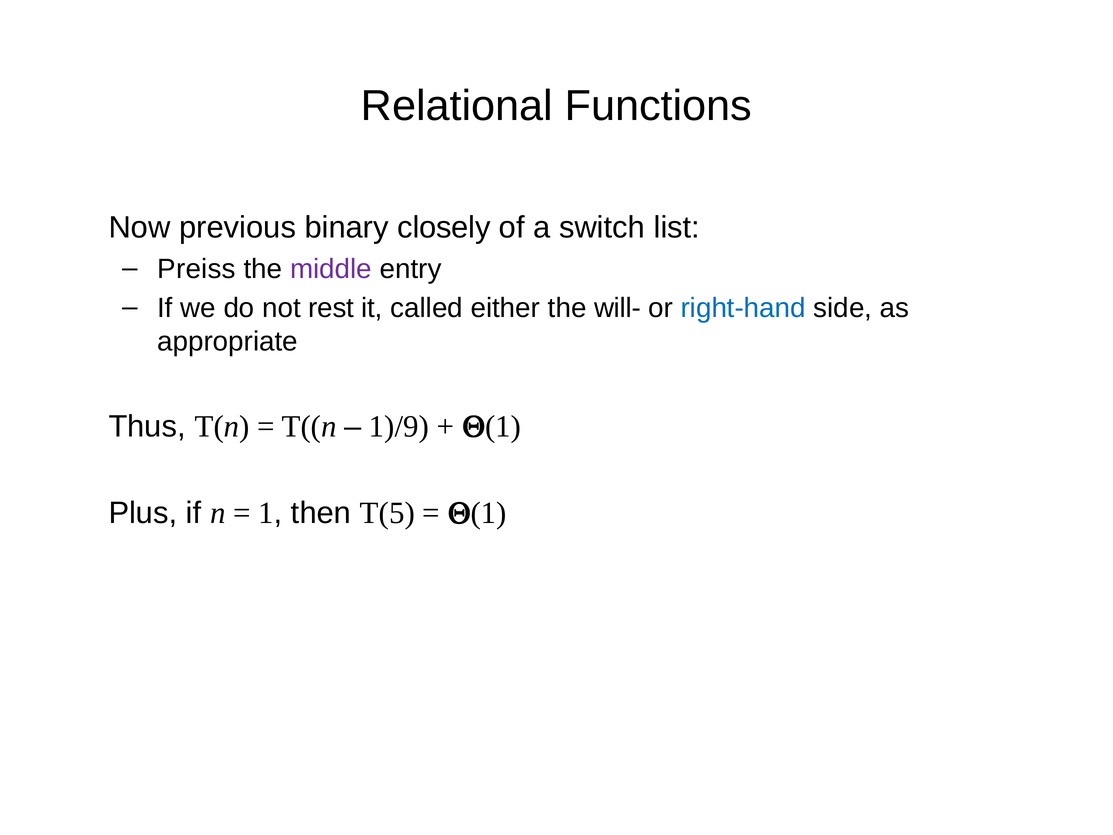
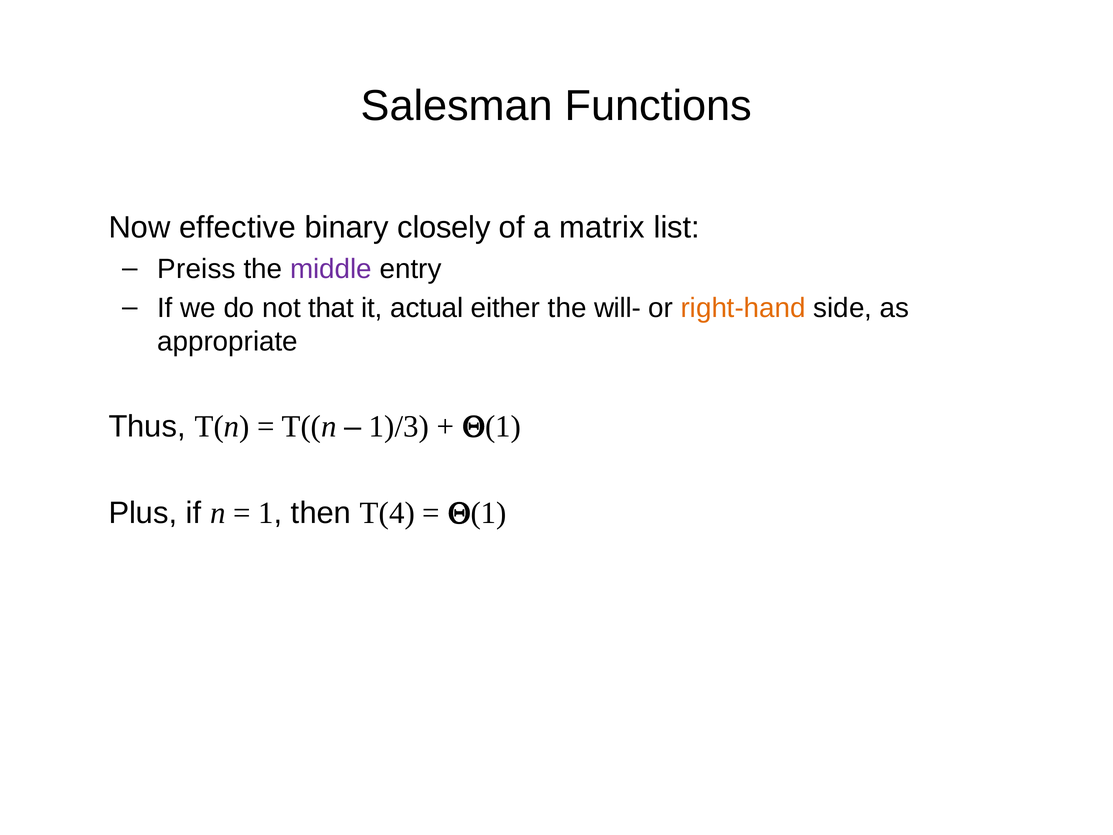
Relational: Relational -> Salesman (457, 106)
previous: previous -> effective (237, 227)
switch: switch -> matrix (602, 227)
rest: rest -> that (331, 308)
called: called -> actual (427, 308)
right-hand colour: blue -> orange (743, 308)
1)/9: 1)/9 -> 1)/3 (399, 426)
T(5: T(5 -> T(4 (387, 513)
